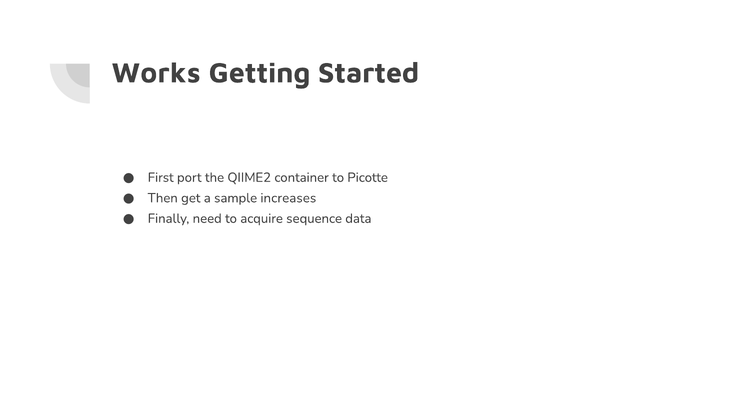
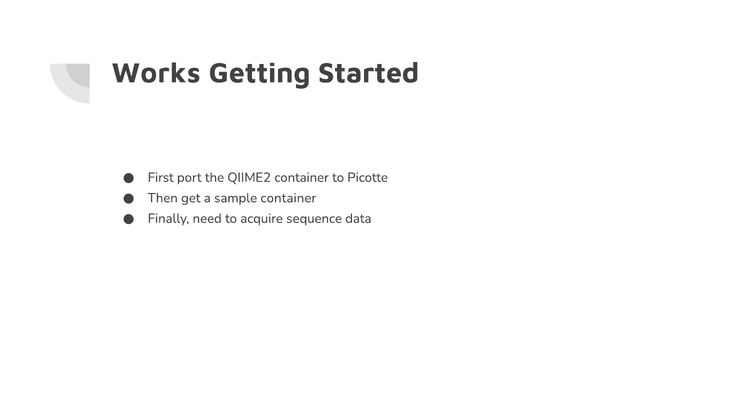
sample increases: increases -> container (288, 198)
